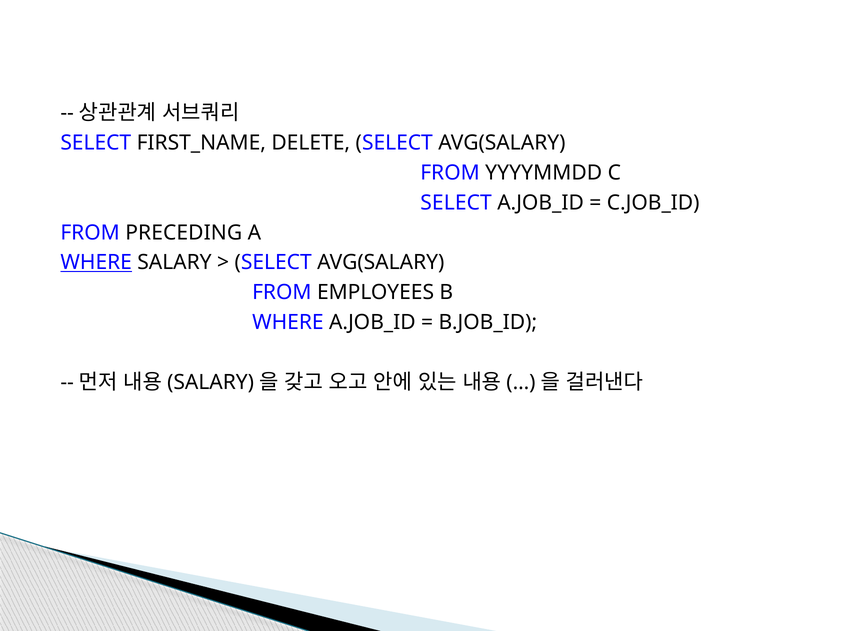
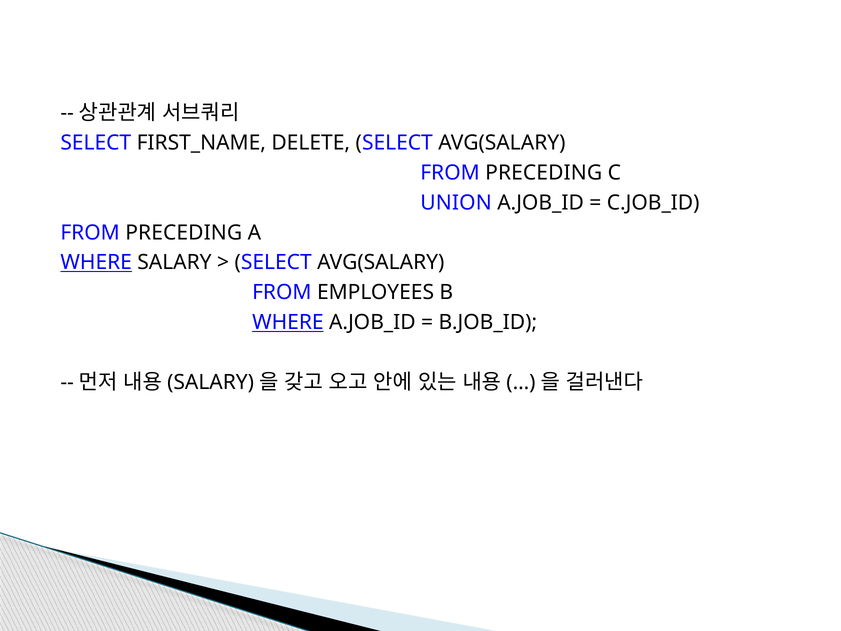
YYYYMMDD: YYYYMMDD -> PRECEDING (544, 173)
SELECT: SELECT -> UNION (456, 203)
WHERE underline: none -> present (288, 322)
